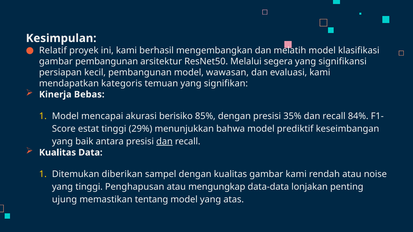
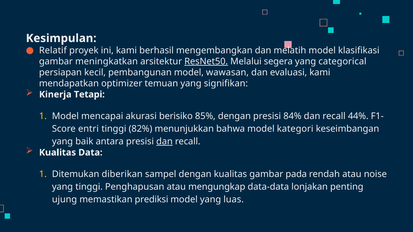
gambar pembangunan: pembangunan -> meningkatkan (107, 62)
ResNet50 underline: none -> present (206, 62)
signifikansi: signifikansi -> categorical (343, 62)
kategoris: kategoris -> optimizer (122, 84)
Bebas: Bebas -> Tetapi (89, 95)
35%: 35% -> 84% (292, 116)
84%: 84% -> 44% (358, 116)
estat: estat -> entri (88, 129)
29%: 29% -> 82% (140, 129)
prediktif: prediktif -> kategori (295, 129)
gambar kami: kami -> pada (296, 175)
tentang: tentang -> prediksi (152, 200)
atas: atas -> luas (234, 200)
